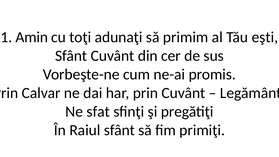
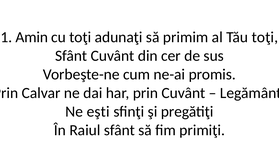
Tău eşti: eşti -> toţi (265, 37)
sfat: sfat -> eşti (98, 112)
